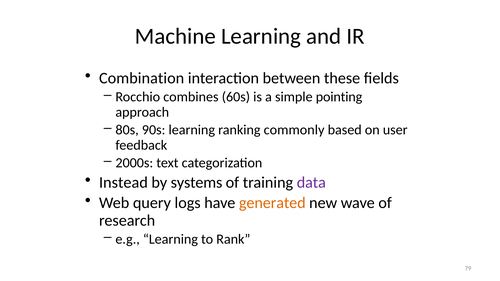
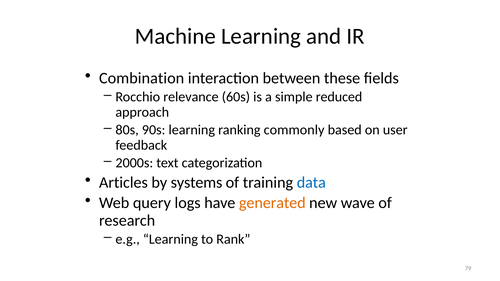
combines: combines -> relevance (191, 97)
pointing: pointing -> reduced (339, 97)
Instead: Instead -> Articles (123, 183)
data colour: purple -> blue (311, 183)
